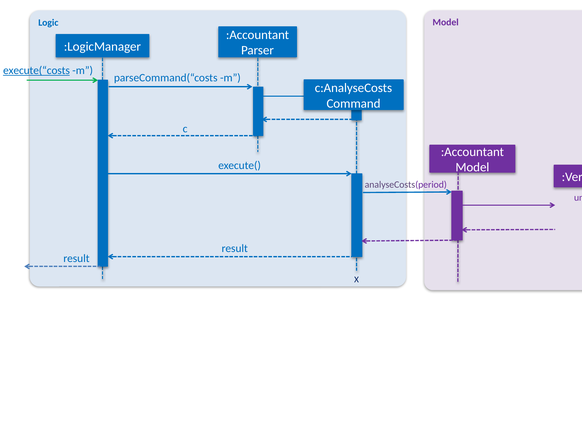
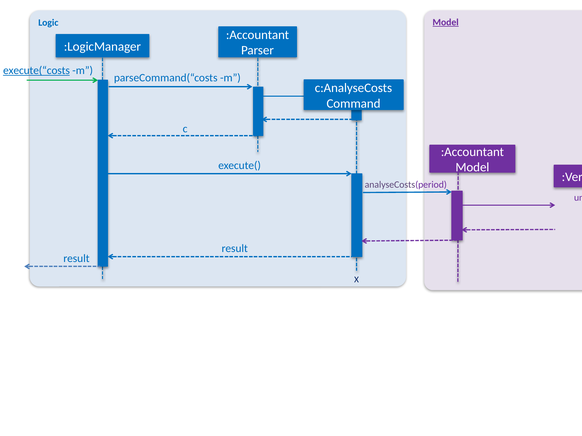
Model underline: none -> present (446, 22)
